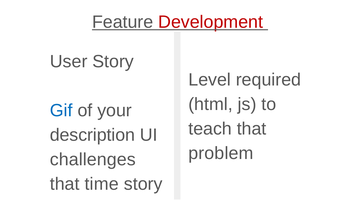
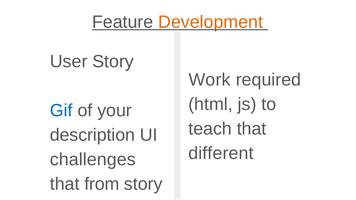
Development colour: red -> orange (211, 22)
Level: Level -> Work (210, 80)
problem: problem -> different (221, 153)
time: time -> from (102, 184)
